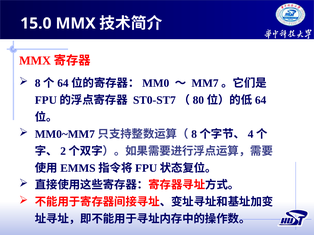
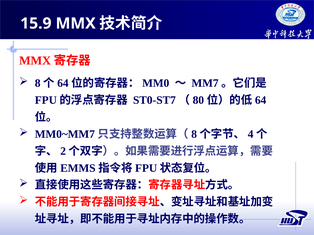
15.0: 15.0 -> 15.9 (36, 23)
